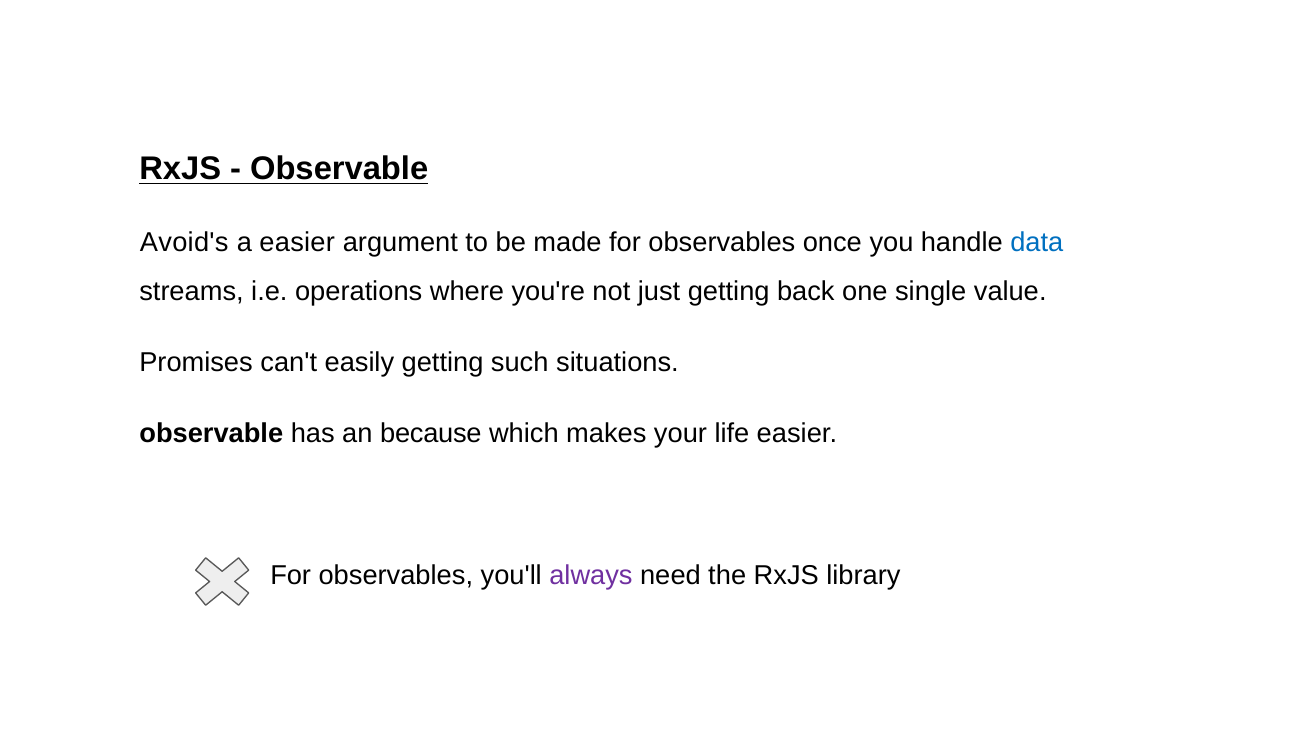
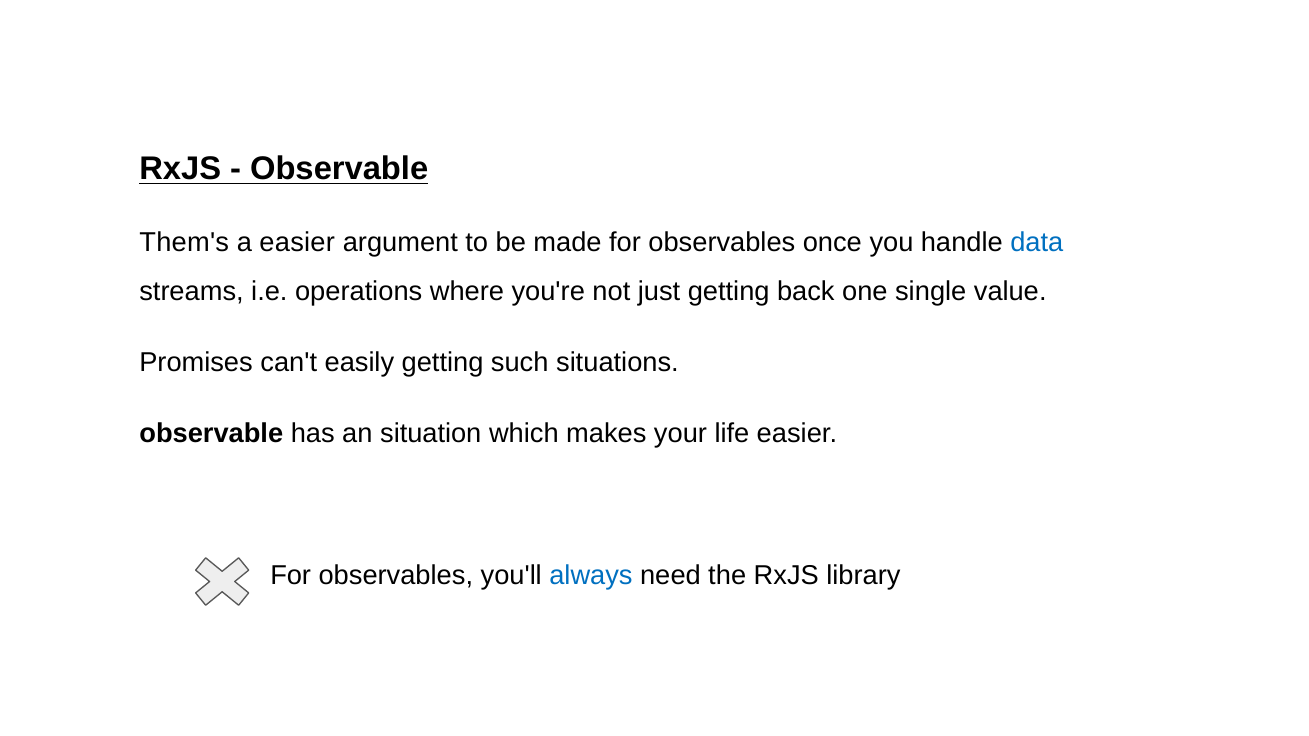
Avoid's: Avoid's -> Them's (184, 243)
because: because -> situation (431, 434)
always colour: purple -> blue (591, 575)
